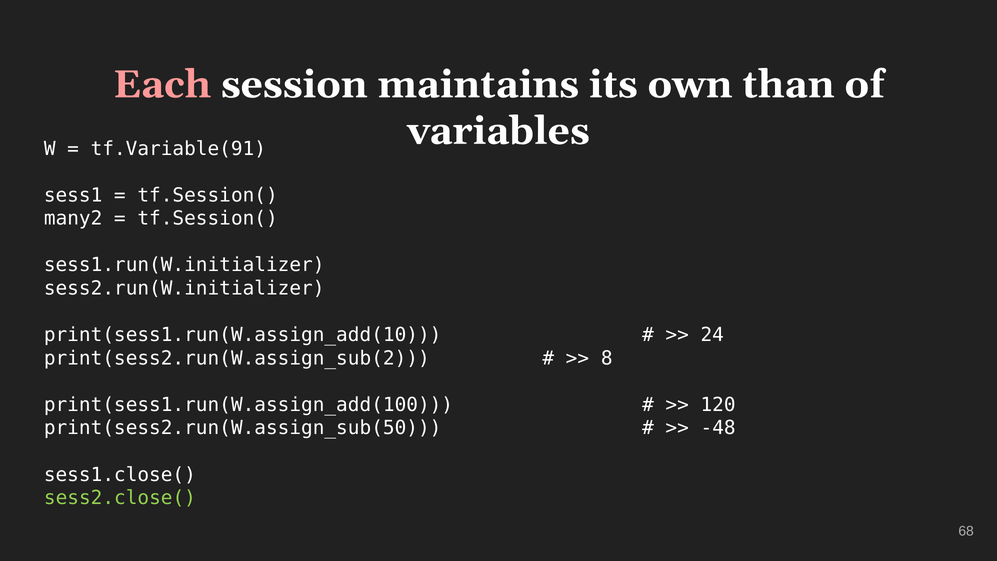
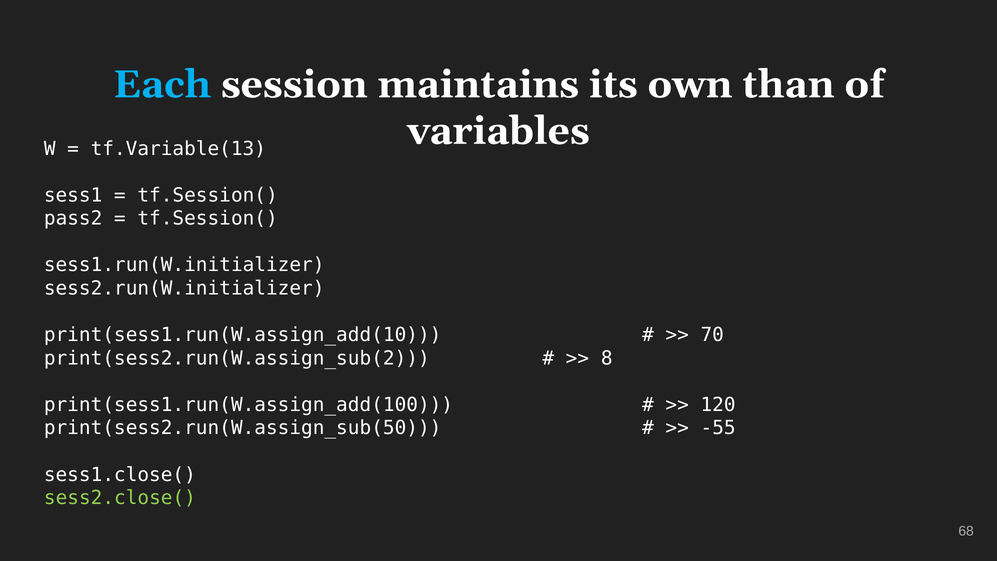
Each colour: pink -> light blue (162, 84)
tf.Variable(91: tf.Variable(91 -> tf.Variable(13 (178, 149)
many2: many2 -> pass2 (73, 218)
24: 24 -> 70 (712, 335)
-48: -48 -> -55 (718, 428)
